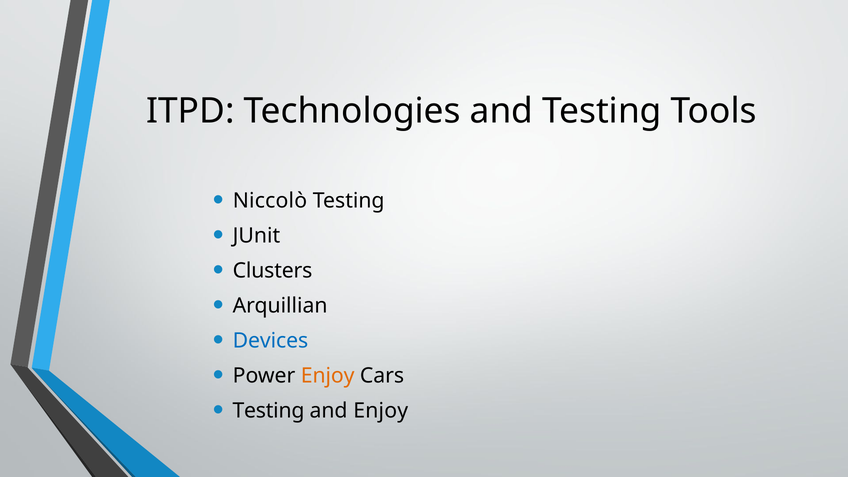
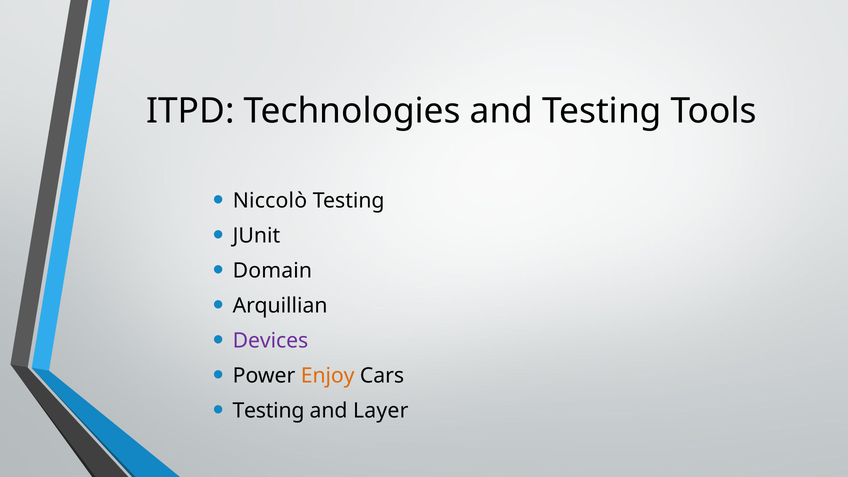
Clusters: Clusters -> Domain (272, 271)
Devices colour: blue -> purple (270, 341)
and Enjoy: Enjoy -> Layer (381, 411)
